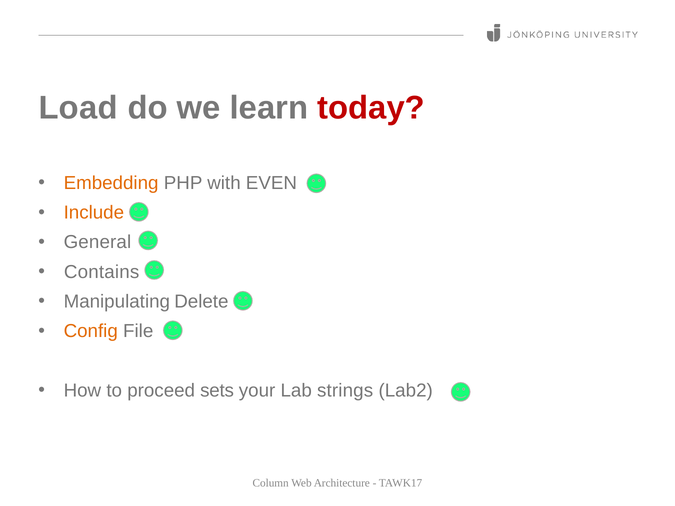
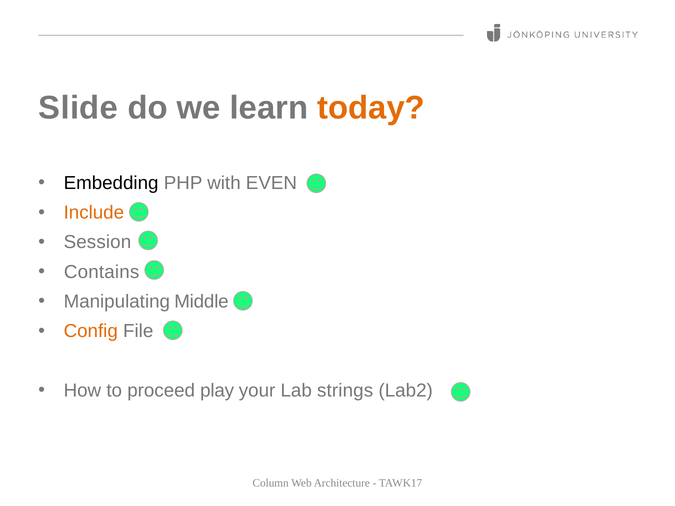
Load: Load -> Slide (78, 108)
today colour: red -> orange (371, 108)
Embedding colour: orange -> black (111, 183)
General: General -> Session (97, 242)
Delete: Delete -> Middle (201, 302)
sets: sets -> play (217, 391)
